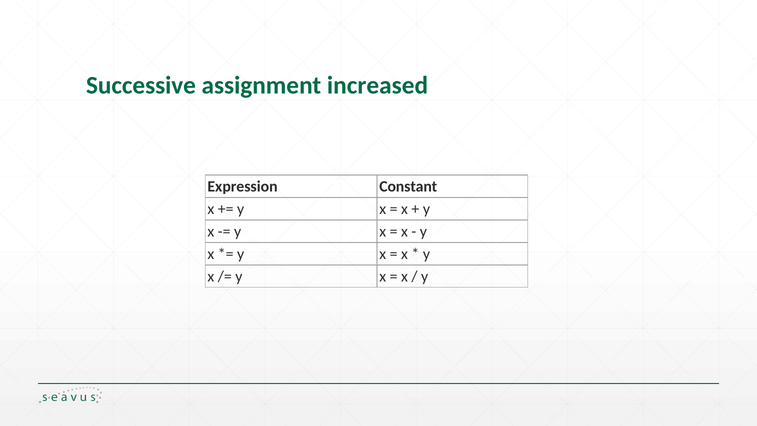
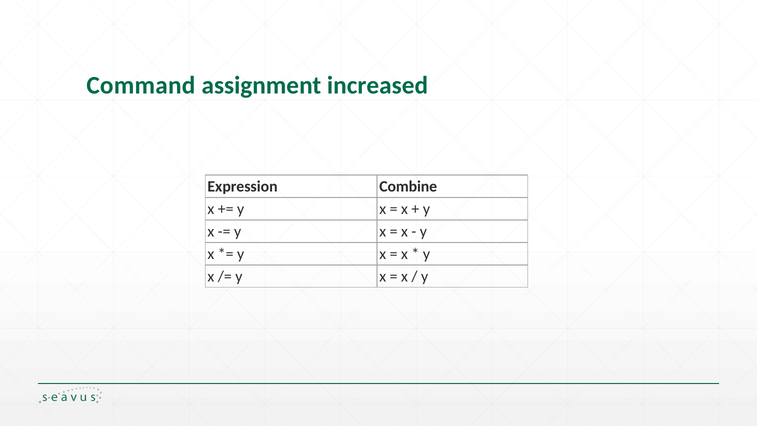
Successive: Successive -> Command (141, 86)
Constant: Constant -> Combine (408, 186)
